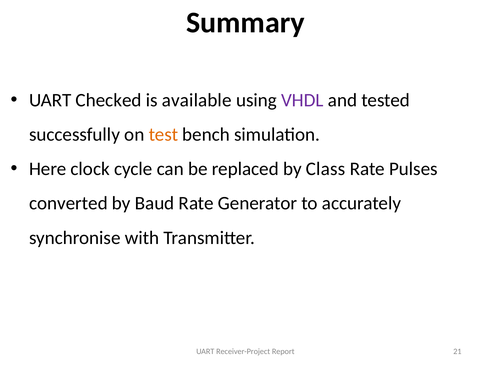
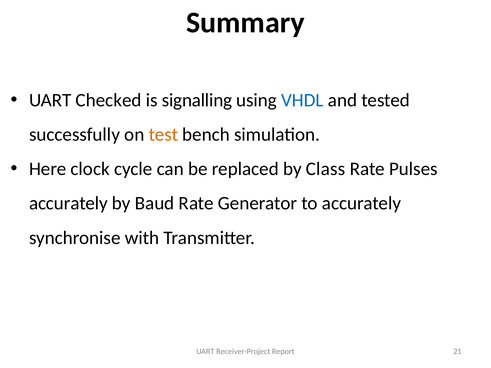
available: available -> signalling (197, 100)
VHDL colour: purple -> blue (302, 100)
converted: converted -> accurately (68, 203)
